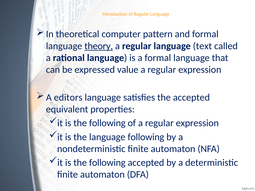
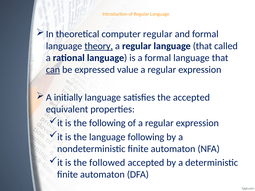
computer pattern: pattern -> regular (158, 34)
regular language text: text -> that (202, 46)
can underline: none -> present (53, 70)
editors: editors -> initially (68, 98)
following: following -> followed (107, 163)
